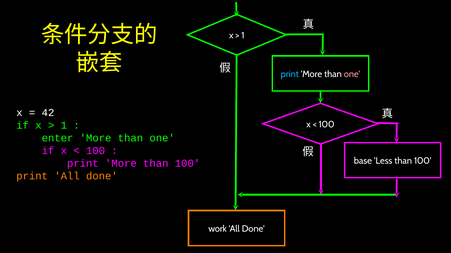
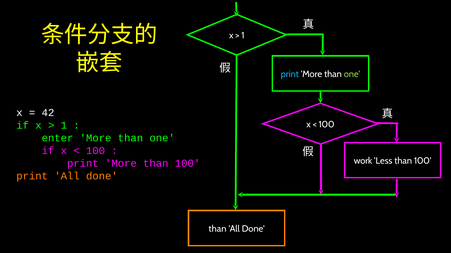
one colour: pink -> light green (352, 74)
base: base -> work (363, 161)
work: work -> than (217, 229)
